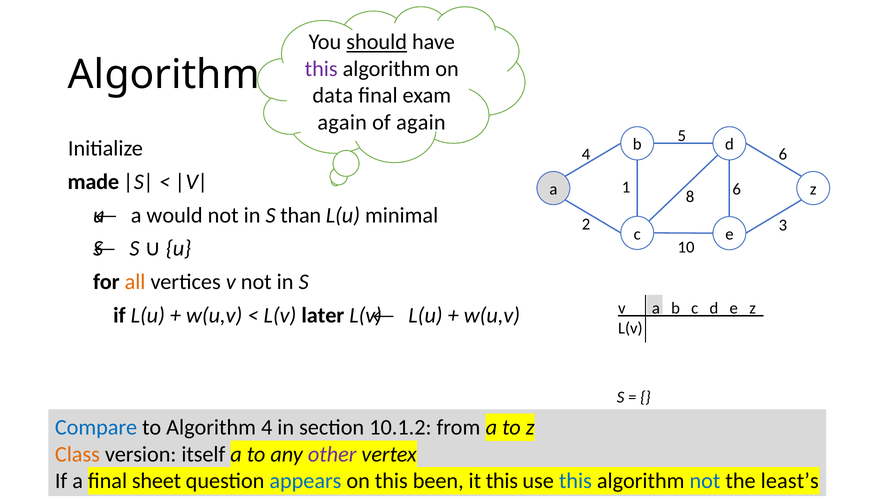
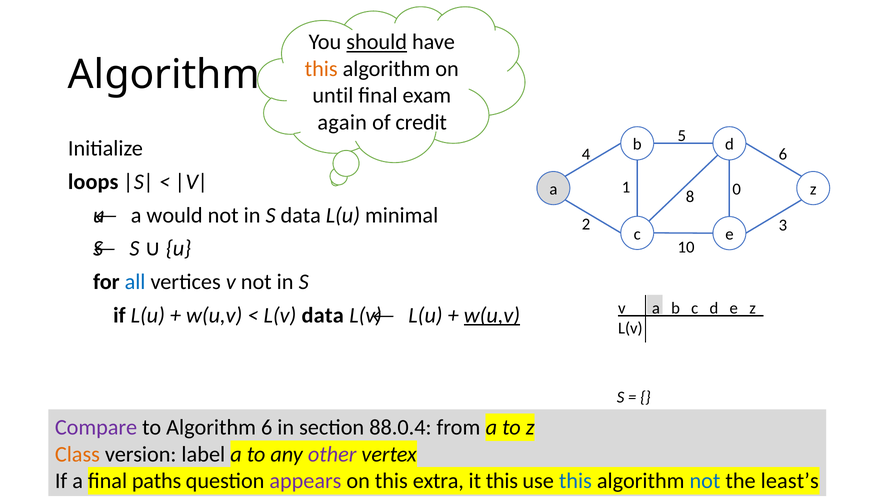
this colour: purple -> orange (321, 69)
data: data -> until (333, 95)
of again: again -> credit (421, 122)
made: made -> loops (93, 182)
8 6: 6 -> 0 (737, 189)
S than: than -> data (301, 215)
all colour: orange -> blue (135, 282)
L(v later: later -> data (323, 315)
w(u,v underline: none -> present (492, 315)
Compare colour: blue -> purple (96, 428)
Algorithm 4: 4 -> 6 (267, 428)
10.1.2: 10.1.2 -> 88.0.4 (400, 428)
itself: itself -> label (203, 454)
sheet: sheet -> paths (157, 481)
appears colour: blue -> purple (305, 481)
been: been -> extra (438, 481)
